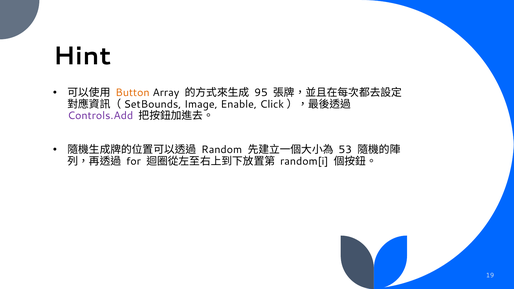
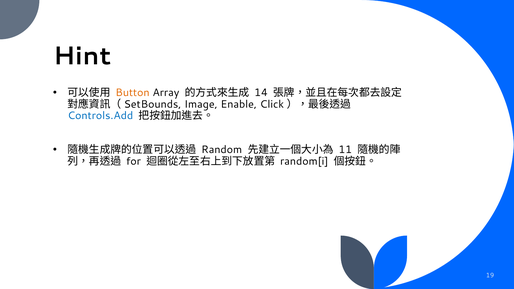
95: 95 -> 14 (261, 93)
Controls.Add colour: purple -> blue (100, 116)
53: 53 -> 11 (345, 150)
